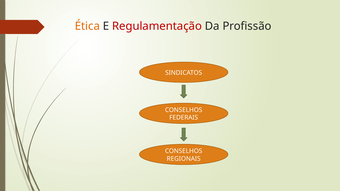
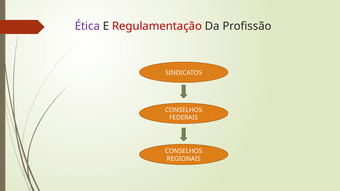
Ética colour: orange -> purple (87, 26)
